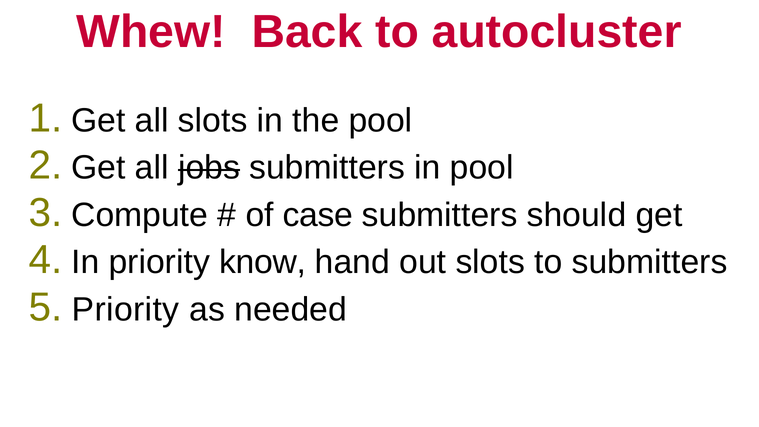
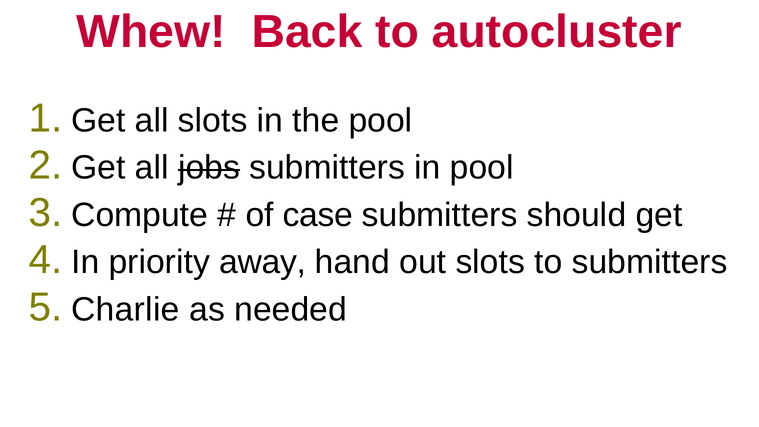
know: know -> away (263, 262)
Priority: Priority -> Charlie (125, 309)
